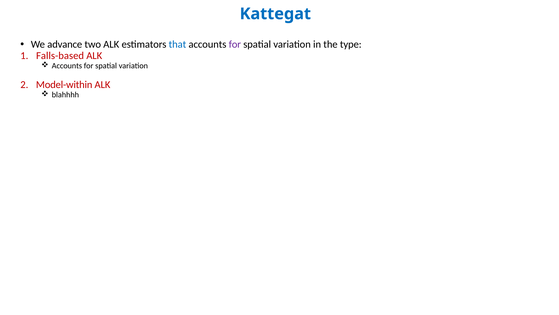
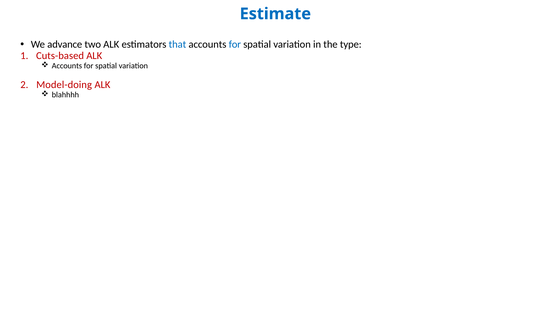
Kattegat: Kattegat -> Estimate (275, 14)
for colour: purple -> blue (235, 44)
Falls-based: Falls-based -> Cuts-based (60, 56)
Model-within: Model-within -> Model-doing (64, 85)
